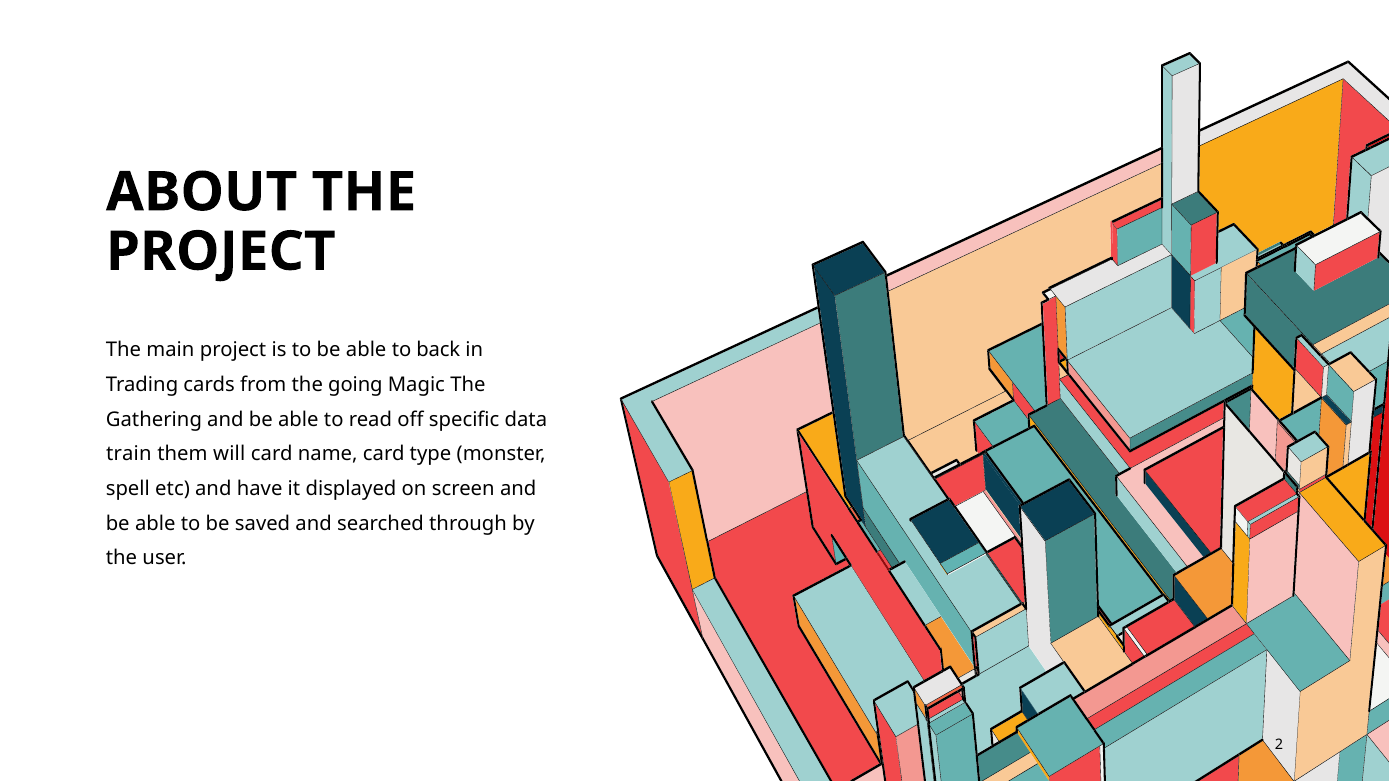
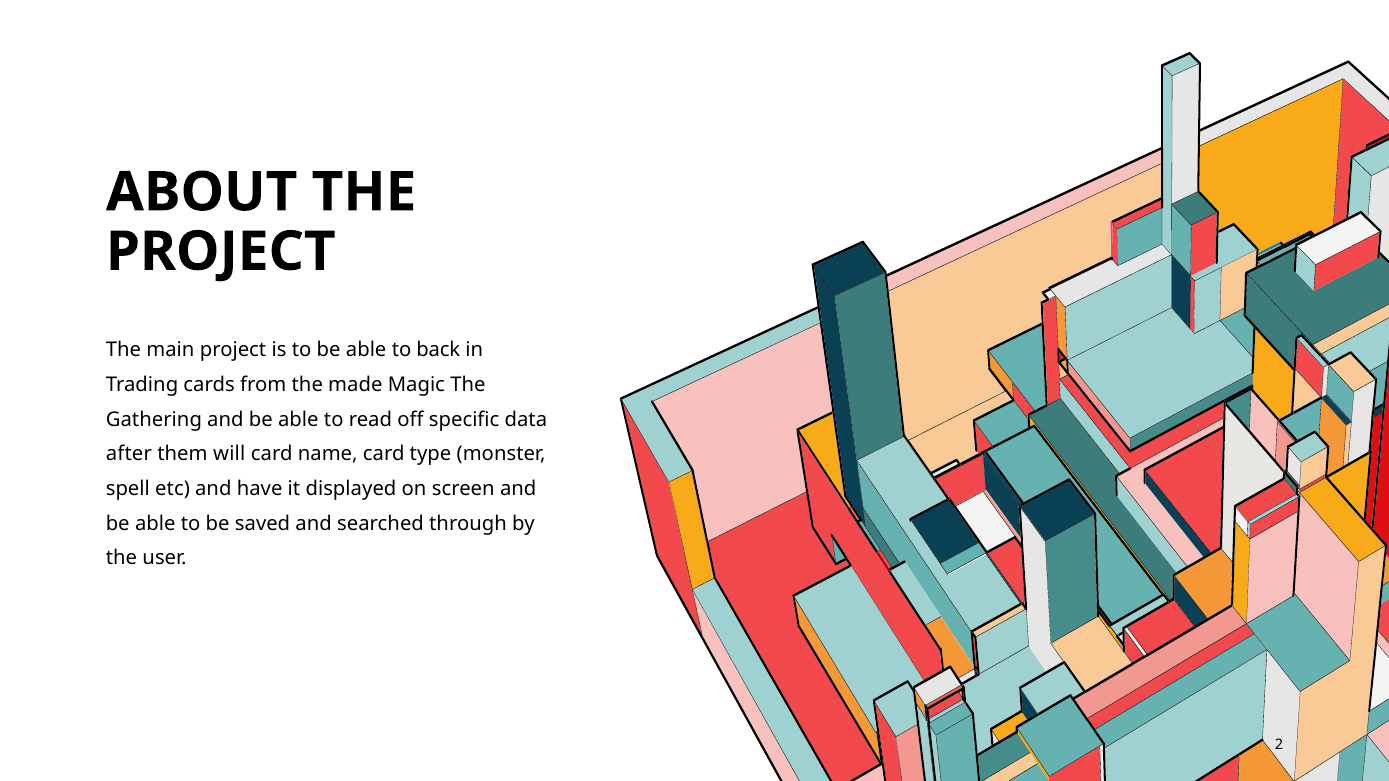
going: going -> made (355, 385)
train: train -> after (129, 454)
